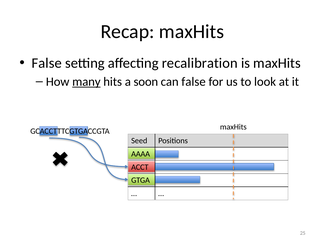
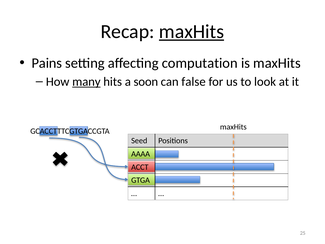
maxHits underline: none -> present (192, 31)
False: False -> Pains (47, 63)
recalibration: recalibration -> computation (200, 63)
